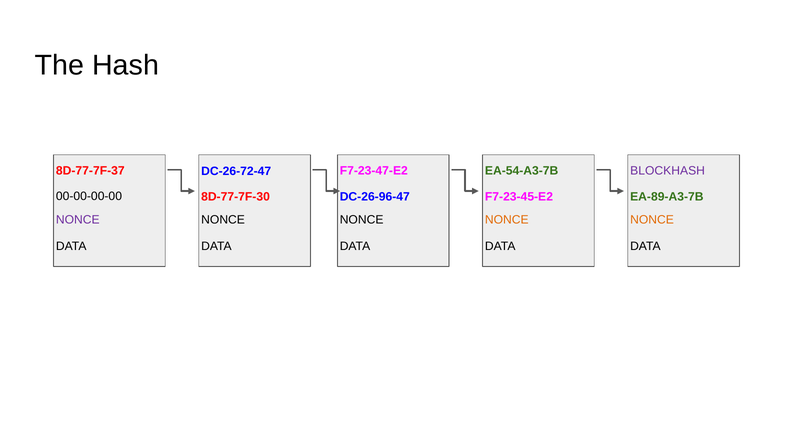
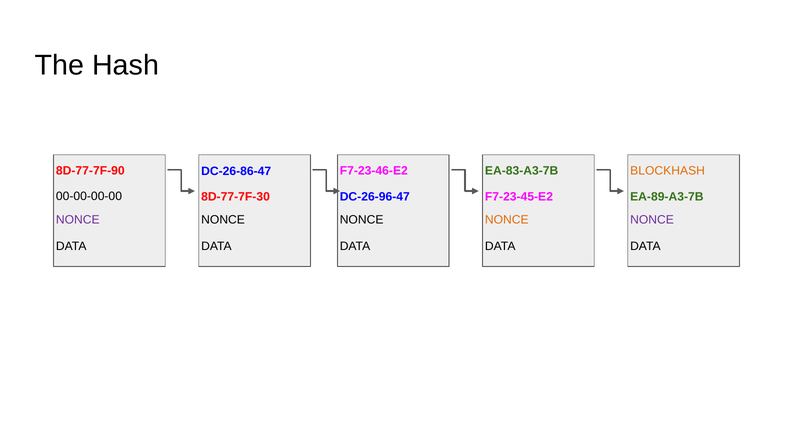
8D-77-7F-37: 8D-77-7F-37 -> 8D-77-7F-90 (90, 171)
F7-23-47-E2: F7-23-47-E2 -> F7-23-46-E2 (374, 171)
EA-54-A3-7B: EA-54-A3-7B -> EA-83-A3-7B (522, 171)
BLOCKHASH colour: purple -> orange (668, 171)
DC-26-72-47: DC-26-72-47 -> DC-26-86-47 (236, 171)
NONCE colour: orange -> purple (652, 220)
